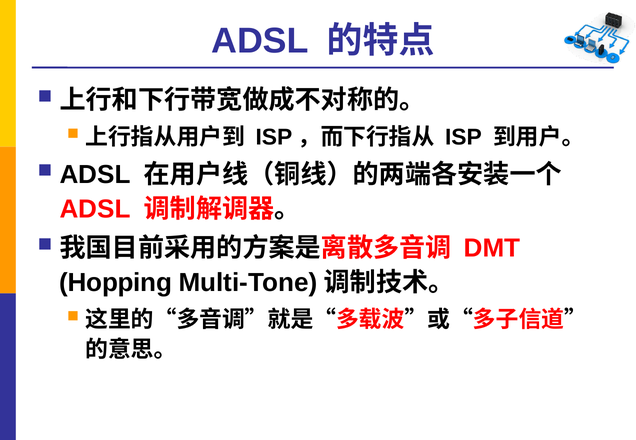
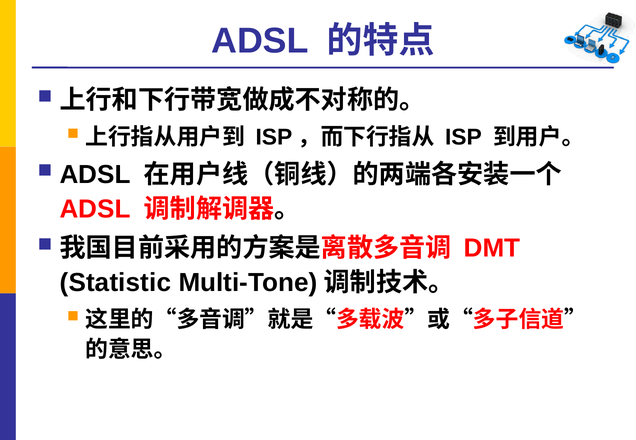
Hopping: Hopping -> Statistic (115, 283)
